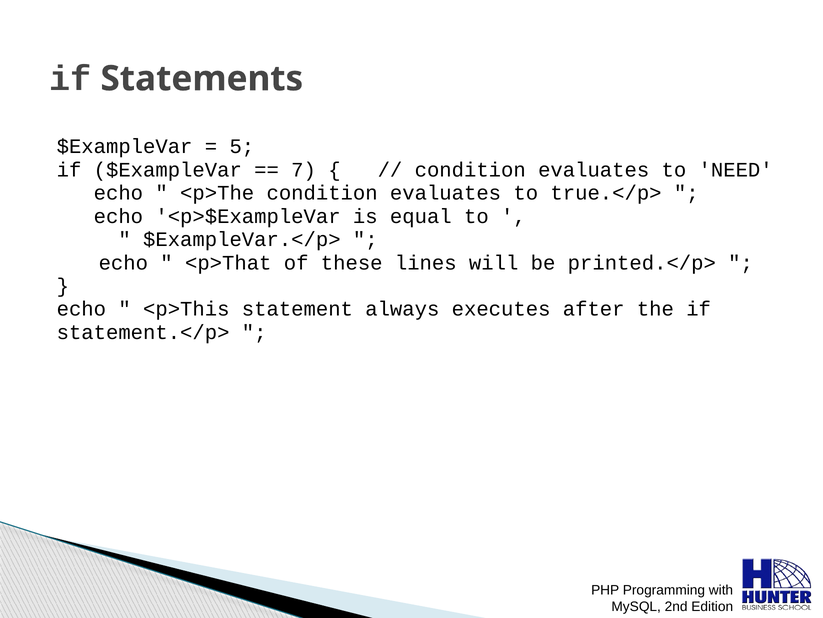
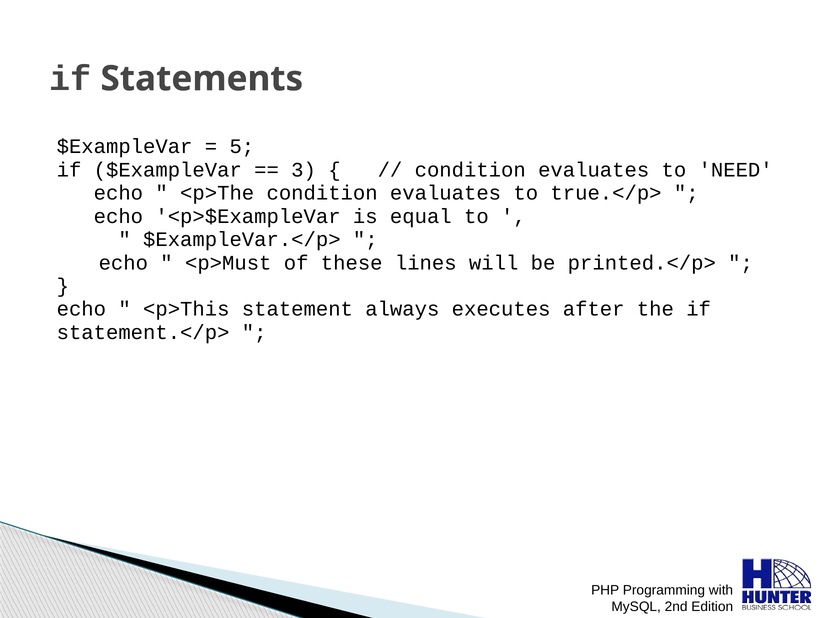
7: 7 -> 3 (304, 170)
<p>That: <p>That -> <p>Must (228, 262)
